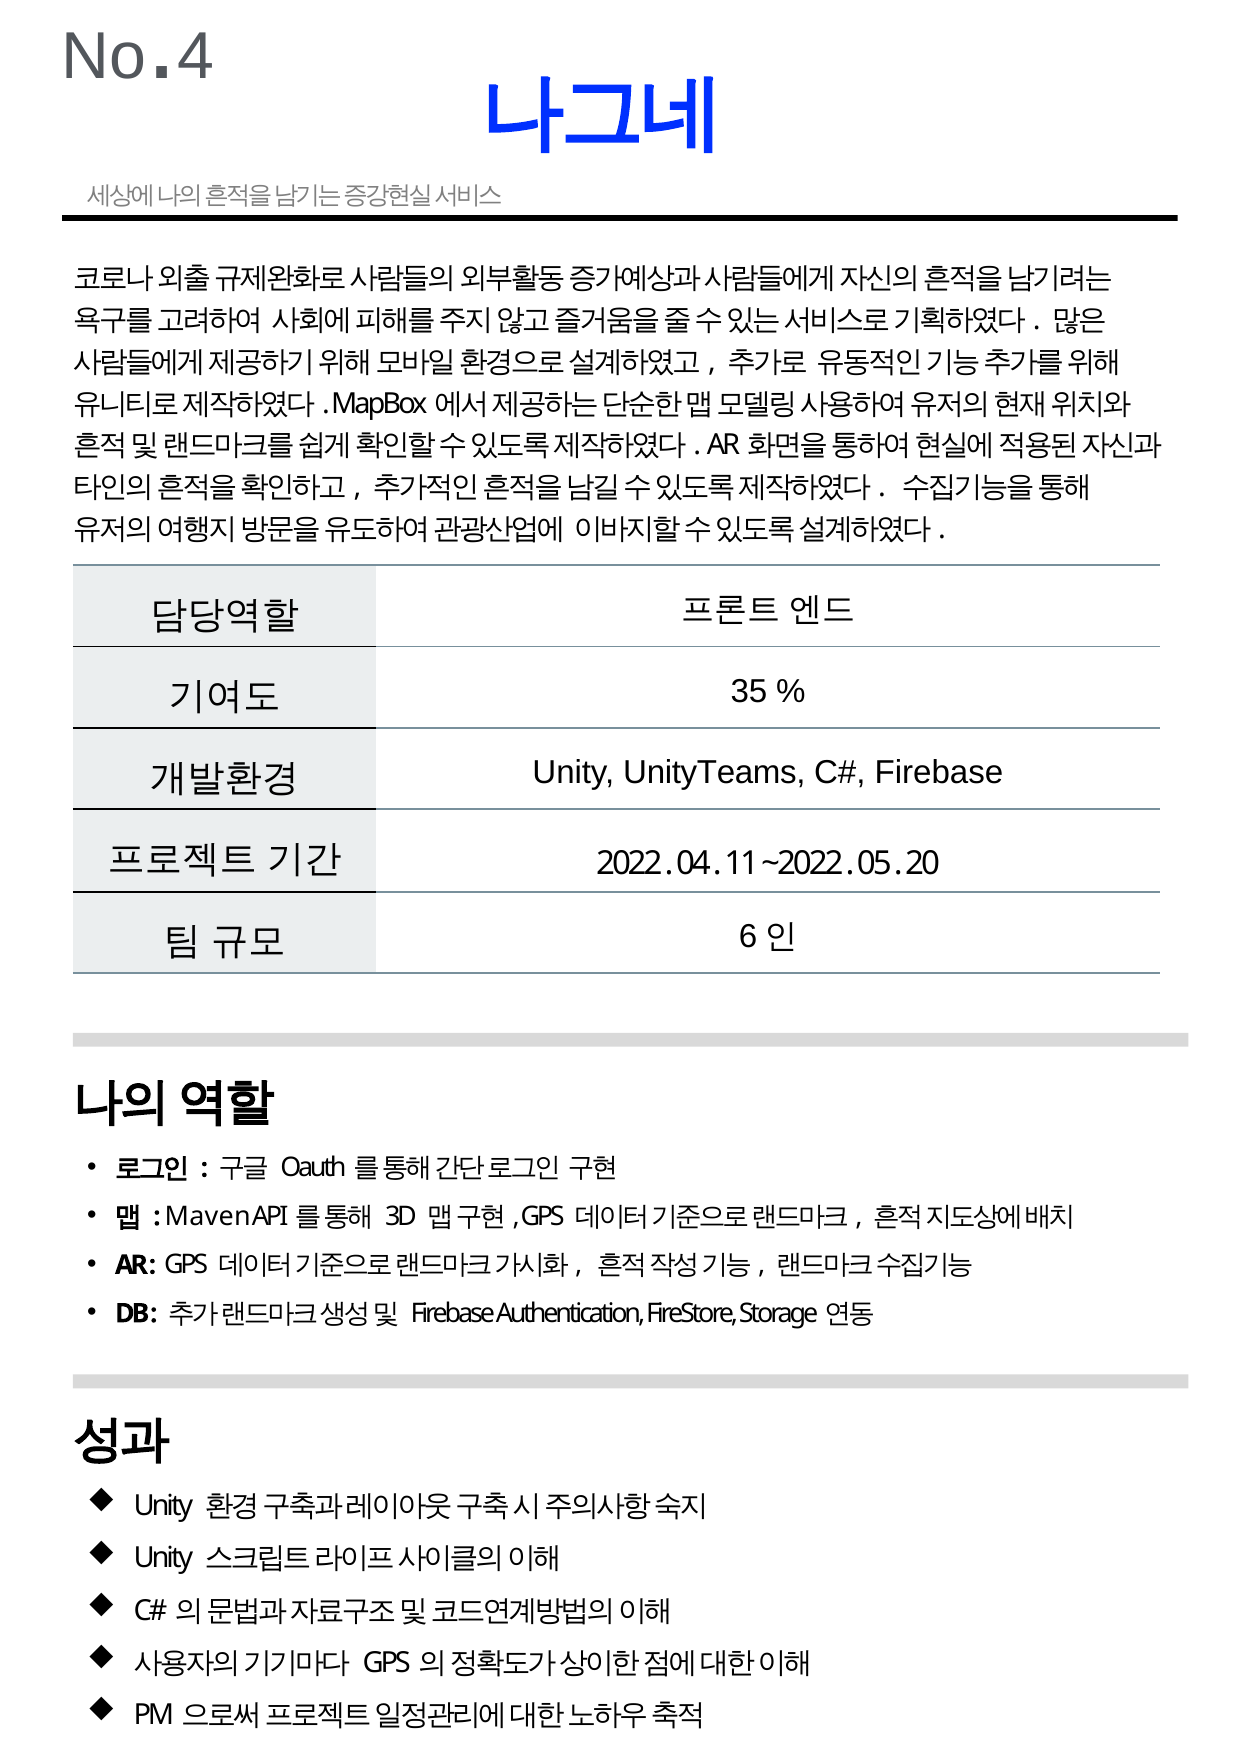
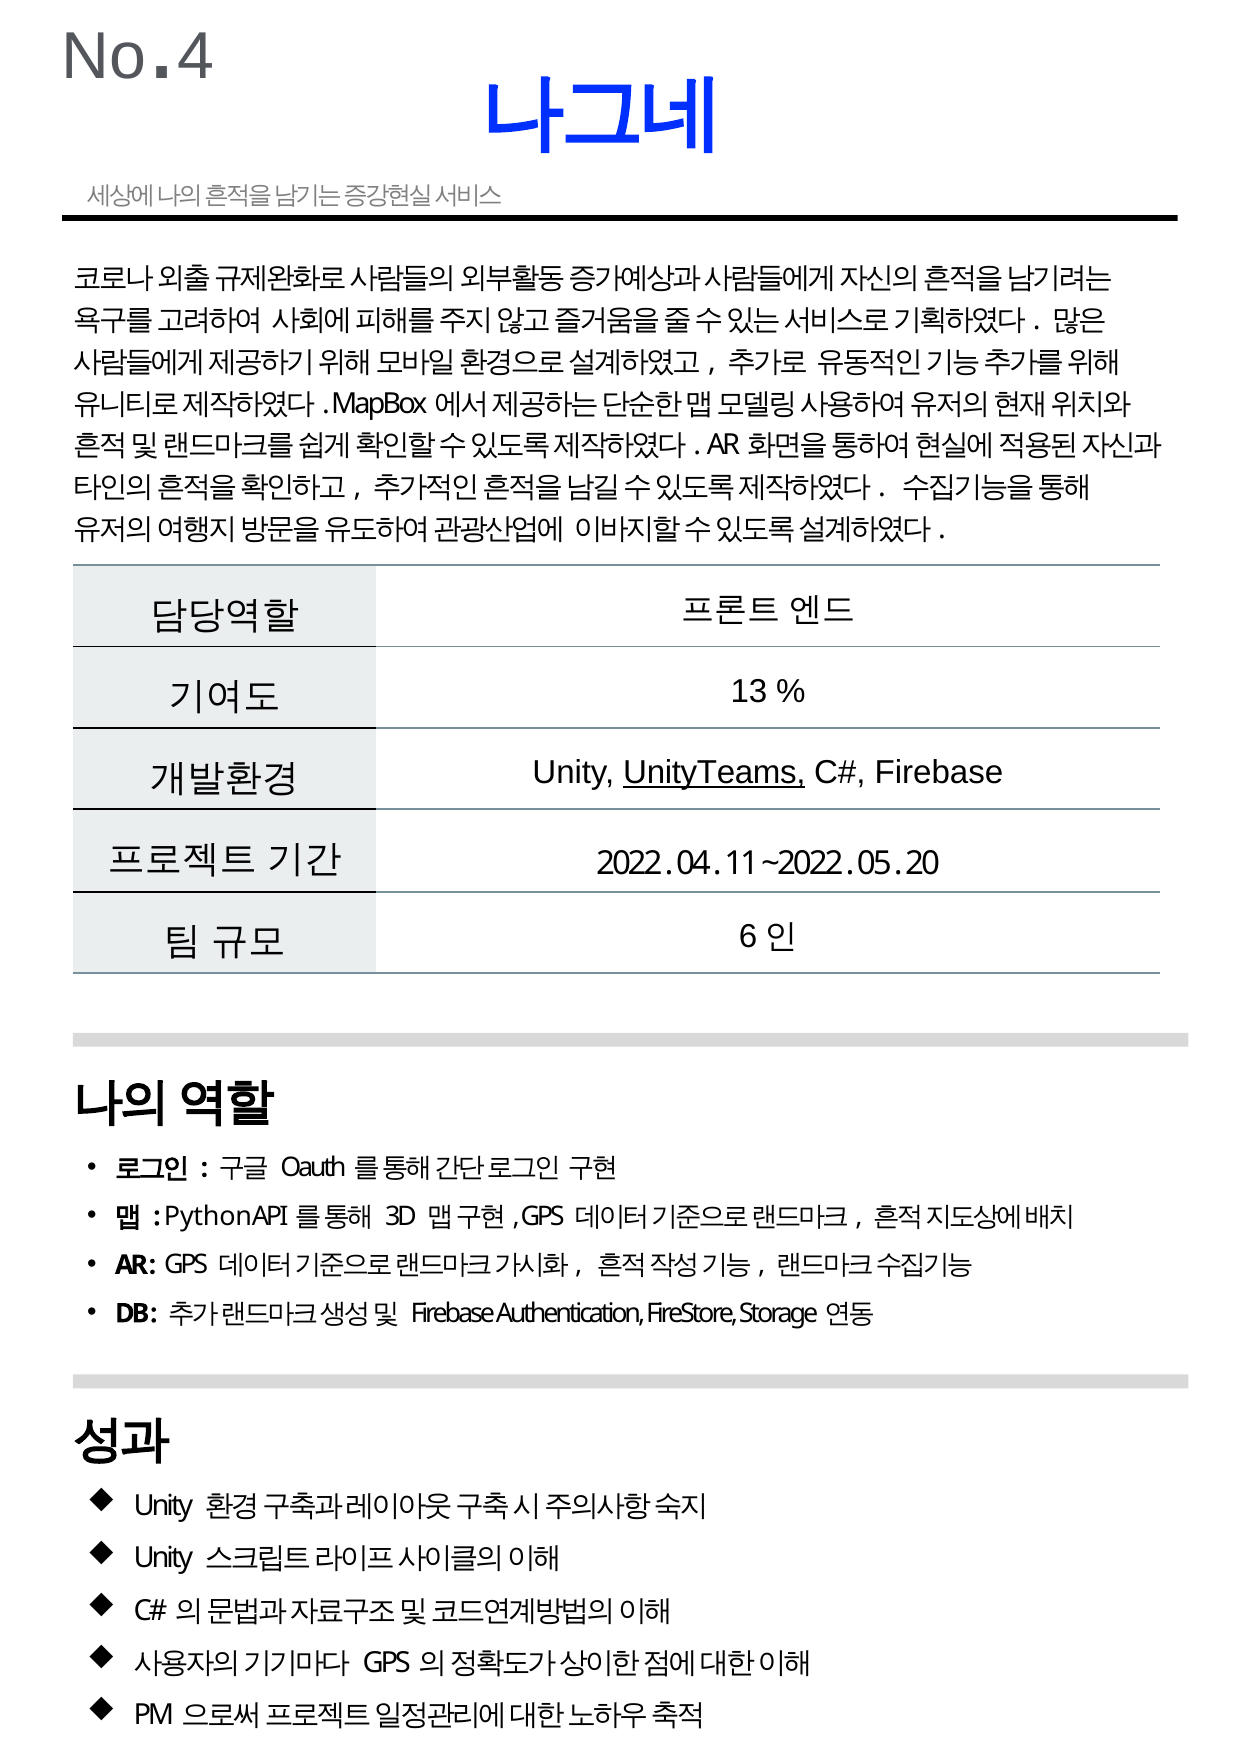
35: 35 -> 13 (749, 691)
UnityTeams underline: none -> present (714, 773)
Maven: Maven -> Python (208, 1216)
